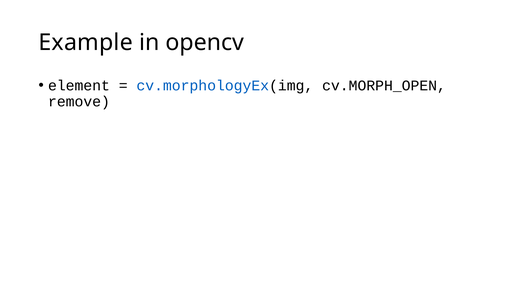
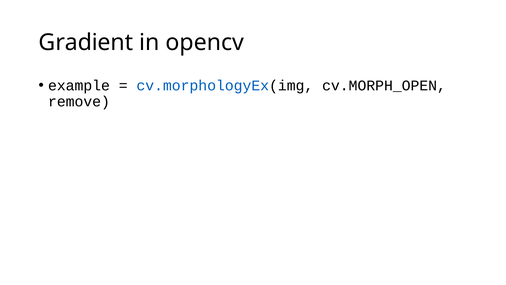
Example: Example -> Gradient (86, 43)
element: element -> example (79, 86)
